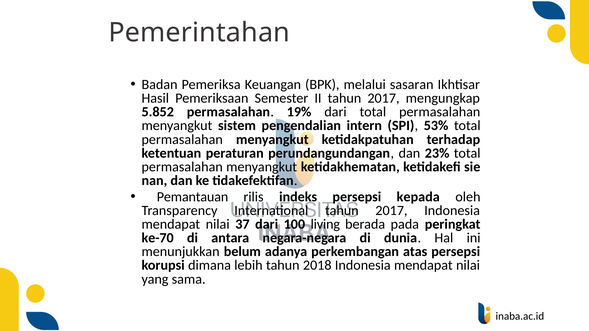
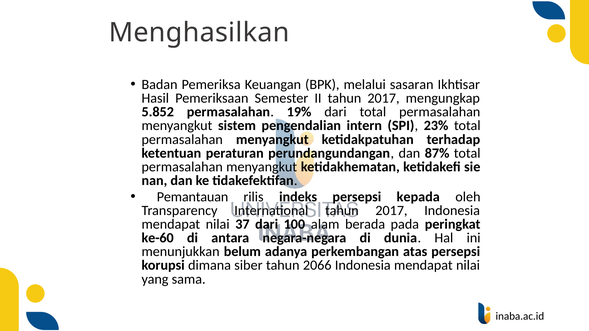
Pemerintahan: Pemerintahan -> Menghasilkan (199, 33)
53%: 53% -> 23% (436, 126)
23%: 23% -> 87% (437, 153)
living: living -> alam (325, 224)
ke-70: ke-70 -> ke-60 (158, 238)
lebih: lebih -> siber (248, 266)
2018: 2018 -> 2066 (317, 266)
